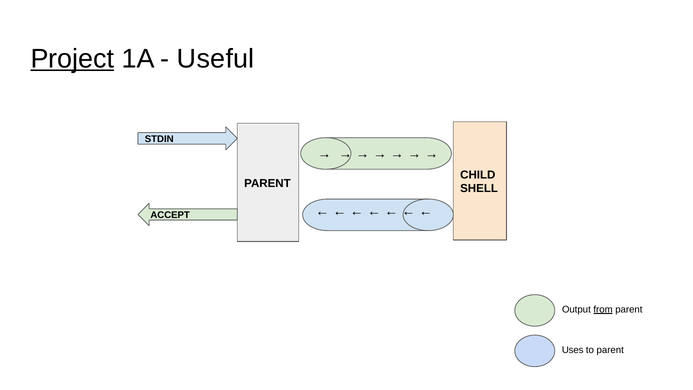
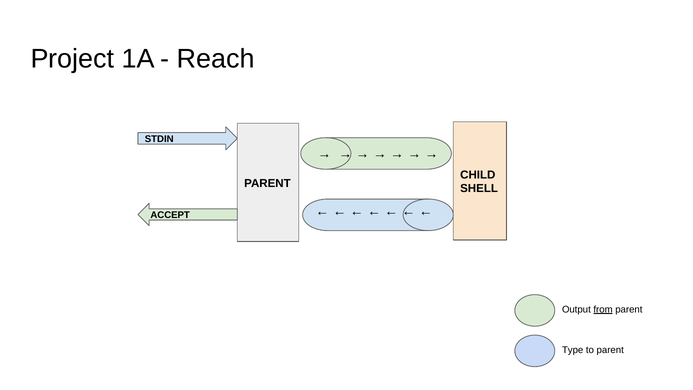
Project underline: present -> none (72, 59)
Useful: Useful -> Reach (216, 59)
Uses: Uses -> Type (573, 350)
